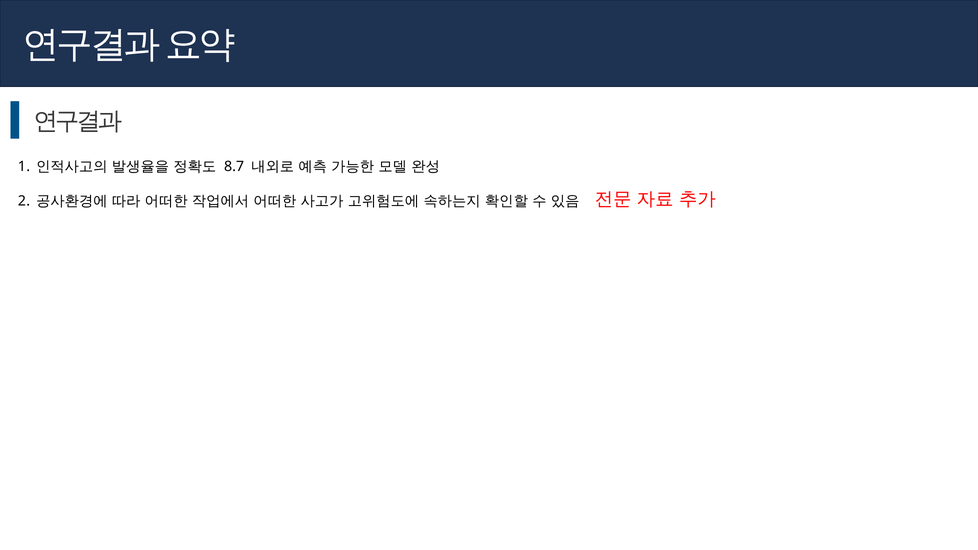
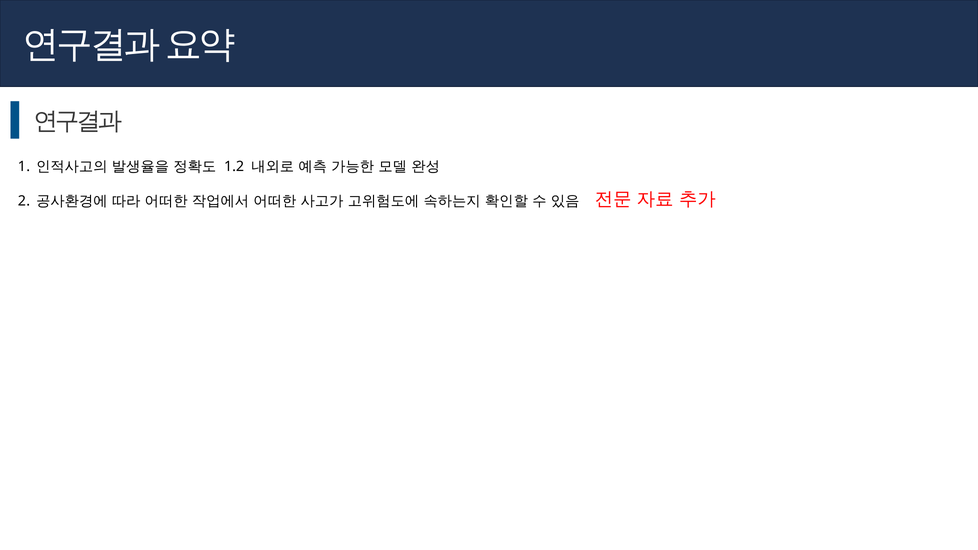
8.7: 8.7 -> 1.2 (234, 167)
